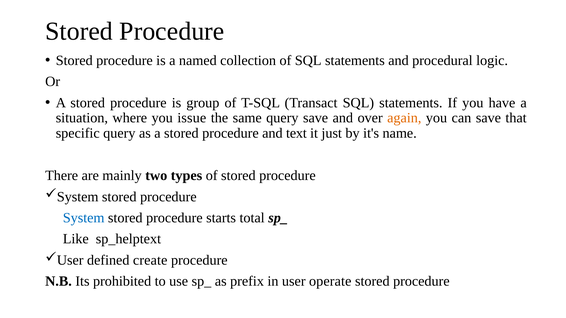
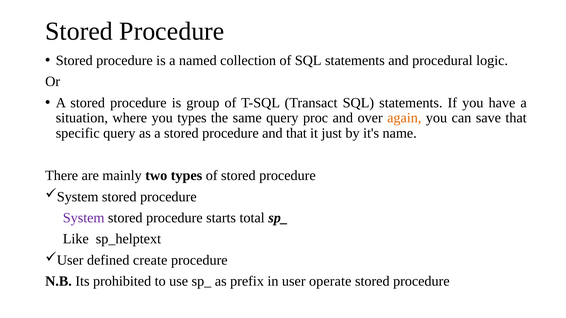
you issue: issue -> types (192, 118)
query save: save -> proc (316, 118)
and text: text -> that (296, 133)
System colour: blue -> purple (84, 218)
